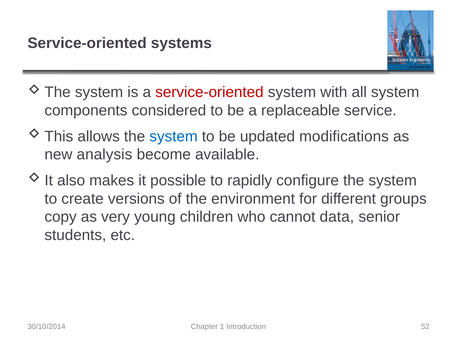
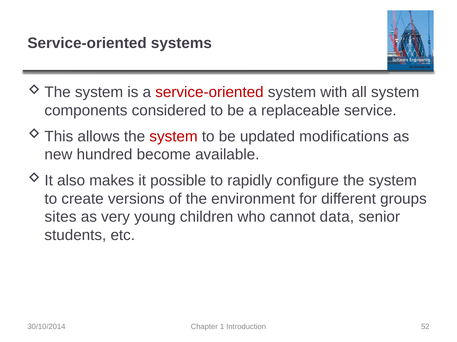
system colour: blue -> red (174, 137)
analysis: analysis -> hundred (105, 155)
copy: copy -> sites (61, 217)
